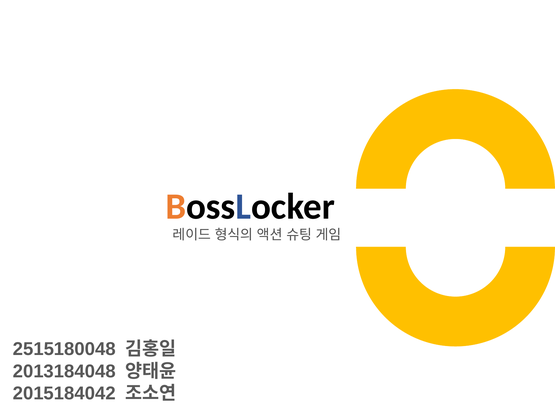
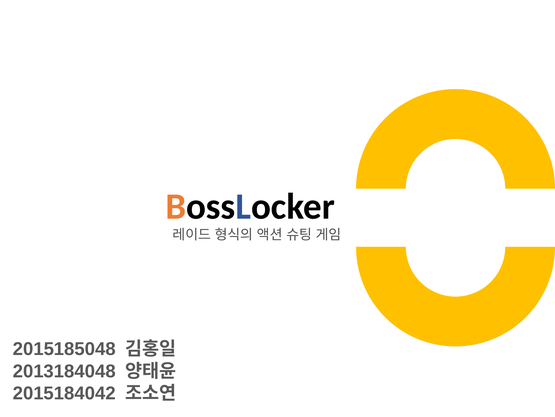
2515180048: 2515180048 -> 2015185048 (64, 348)
